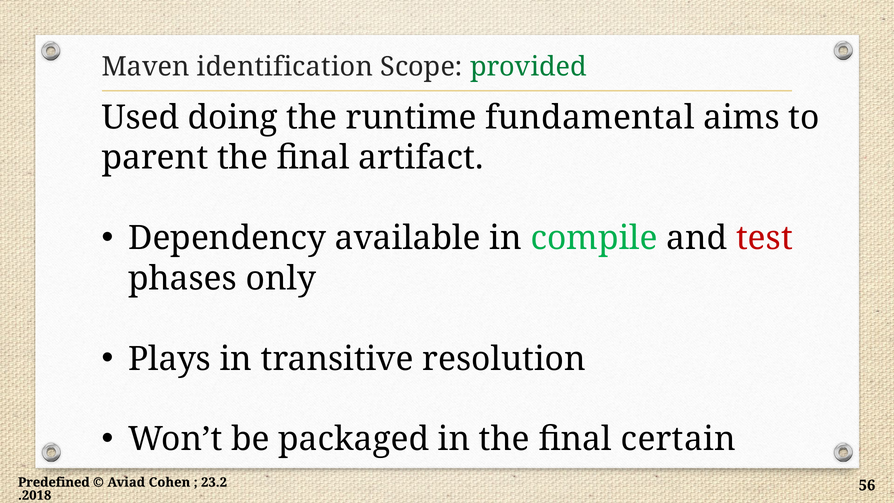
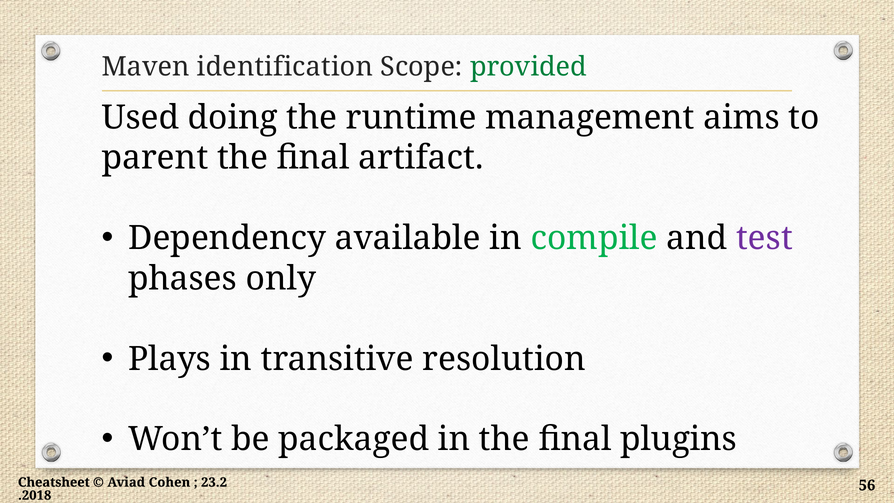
fundamental: fundamental -> management (590, 117)
test colour: red -> purple (765, 238)
certain: certain -> plugins (679, 439)
Predefined: Predefined -> Cheatsheet (54, 482)
